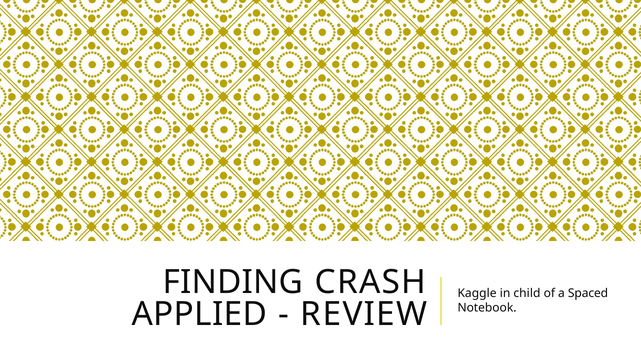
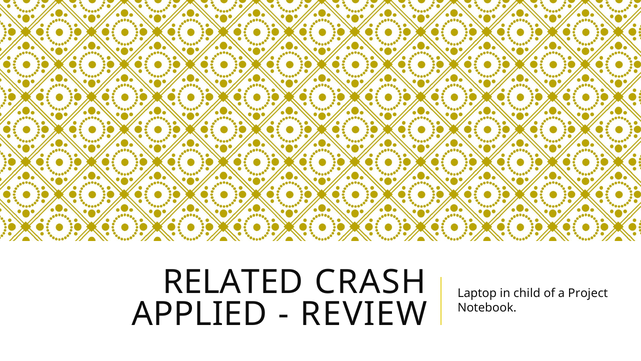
FINDING: FINDING -> RELATED (233, 282)
Kaggle: Kaggle -> Laptop (477, 293)
Spaced: Spaced -> Project (588, 293)
